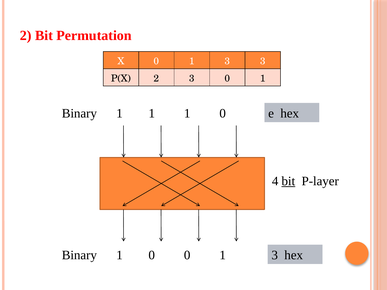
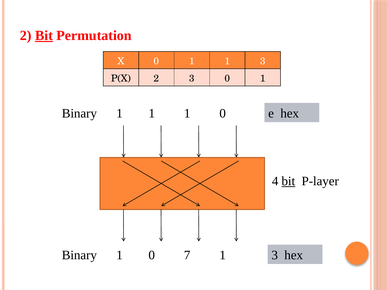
Bit underline: none -> present (44, 36)
0 1 3: 3 -> 1 (227, 61)
0 0: 0 -> 7 (187, 255)
